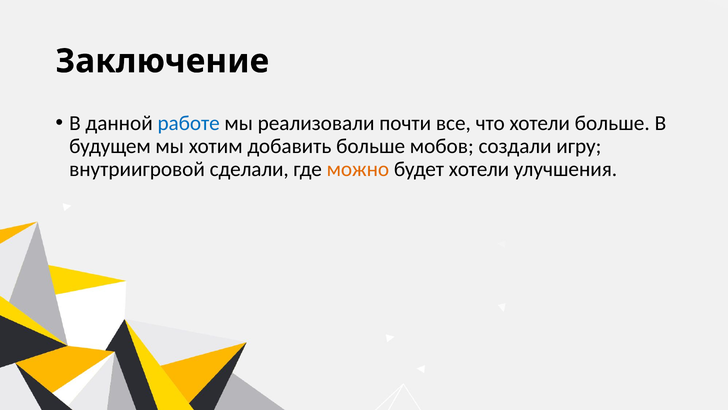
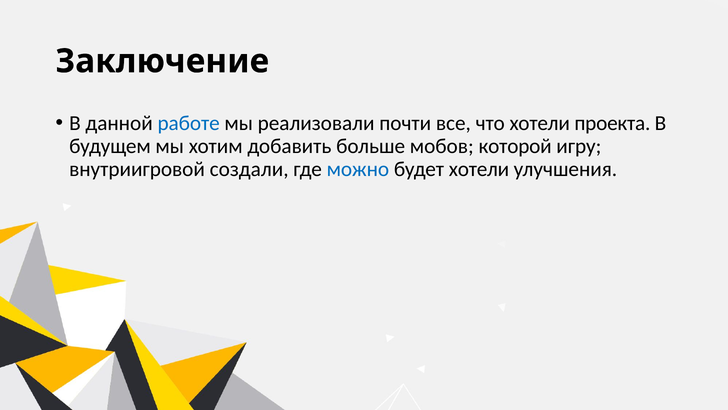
хотели больше: больше -> проекта (612, 123)
создали: создали -> которой (515, 146)
сделали: сделали -> создали (249, 169)
можно colour: orange -> blue (358, 169)
